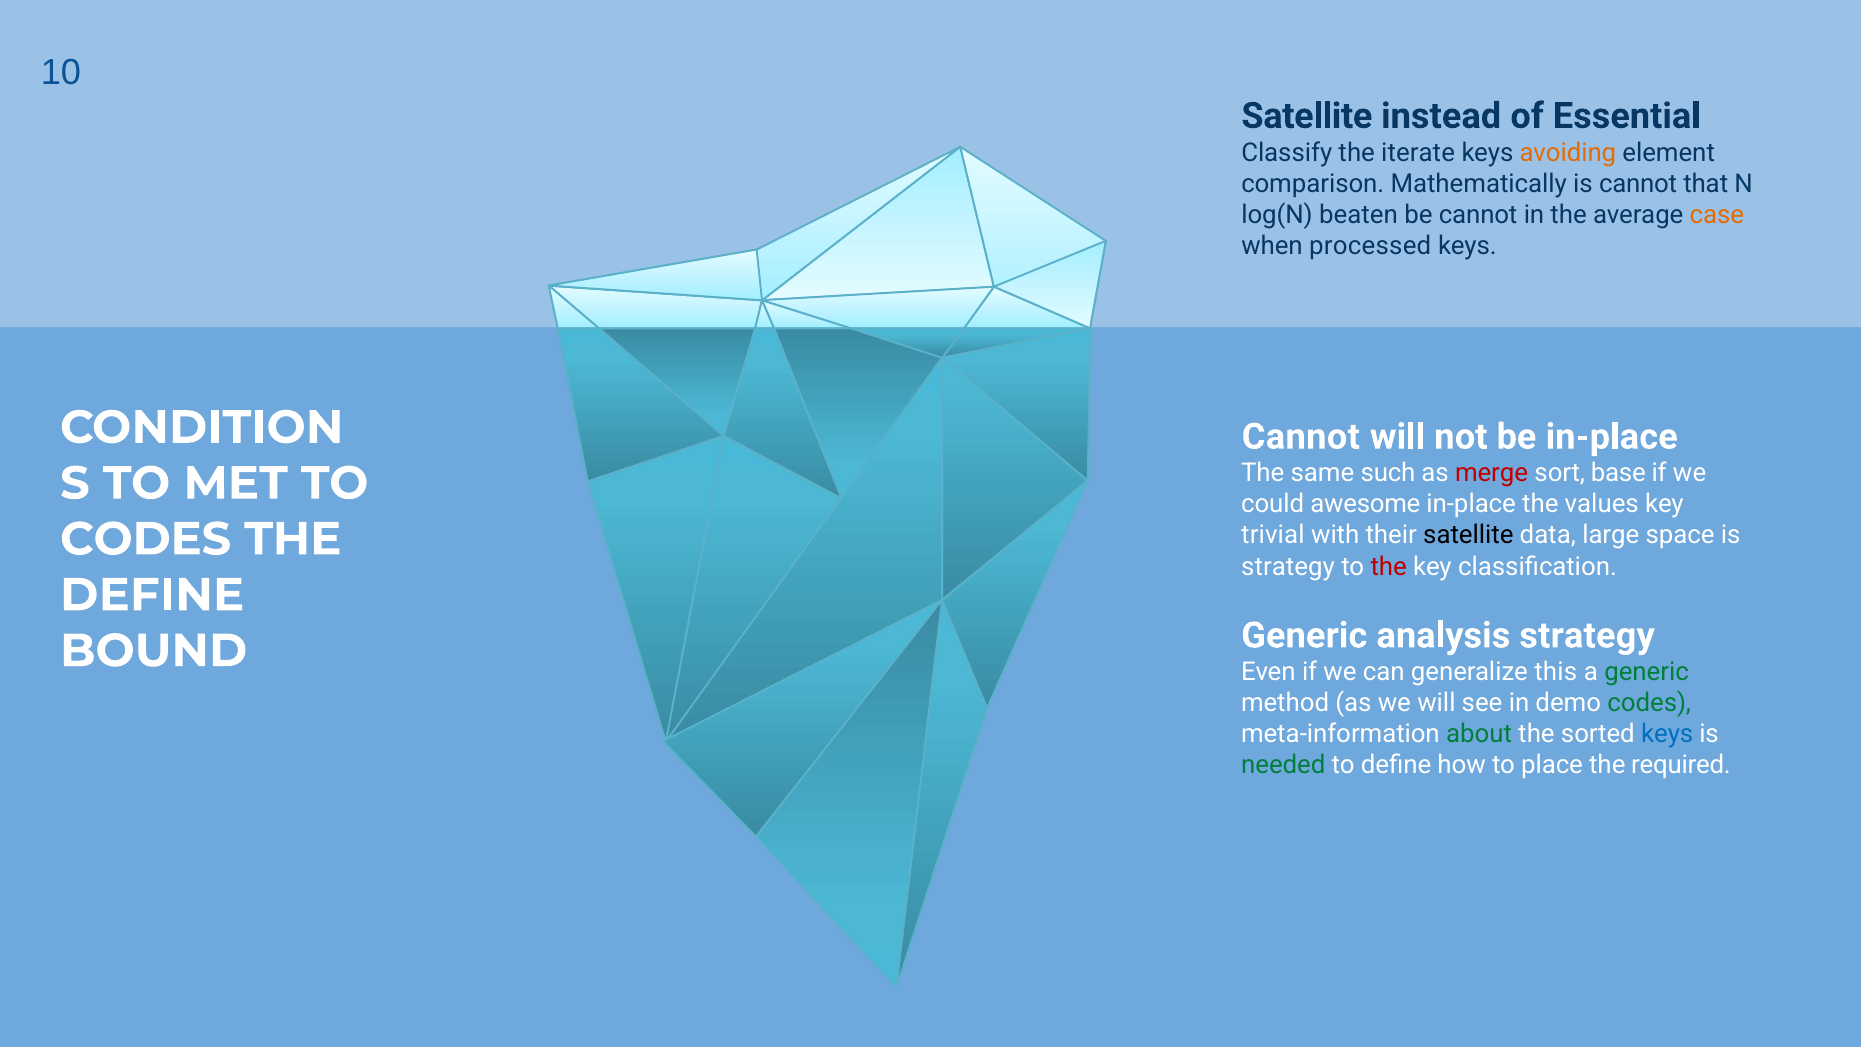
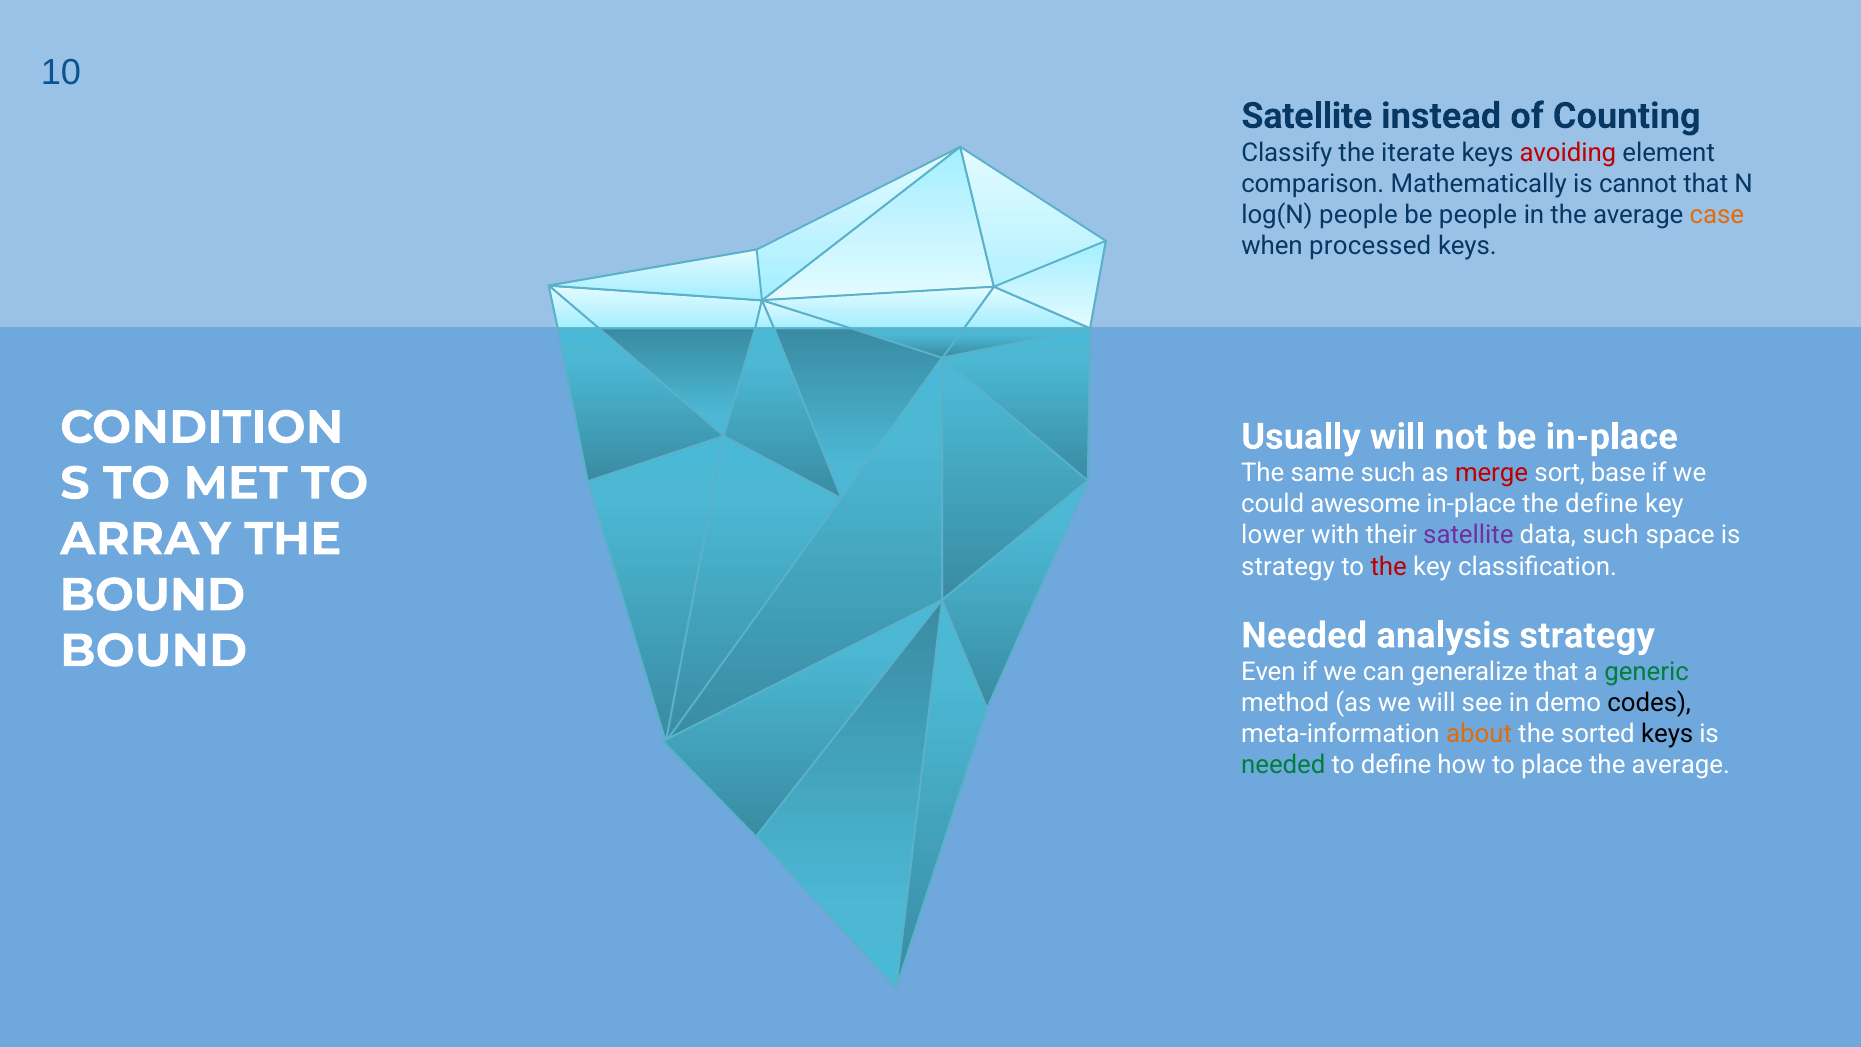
Essential: Essential -> Counting (1627, 116)
avoiding colour: orange -> red (1568, 153)
log(N beaten: beaten -> people (1358, 215)
be cannot: cannot -> people (1478, 215)
Cannot: Cannot -> Usually (1301, 437)
the values: values -> define (1602, 504)
trivial: trivial -> lower (1273, 535)
satellite colour: black -> purple (1468, 535)
data large: large -> such (1611, 535)
CODES: CODES -> ARRAY (146, 539)
DEFINE: DEFINE -> BOUND (152, 595)
Generic: Generic -> Needed (1304, 635)
generalize this: this -> that (1556, 672)
codes colour: green -> black (1649, 703)
about colour: green -> orange (1479, 734)
keys colour: blue -> black (1667, 734)
required: required -> average (1681, 765)
